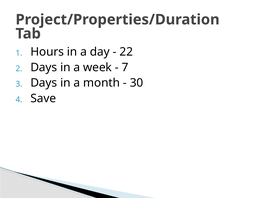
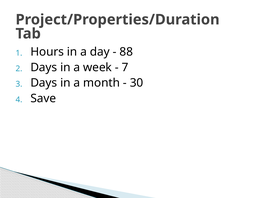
22: 22 -> 88 (126, 52)
